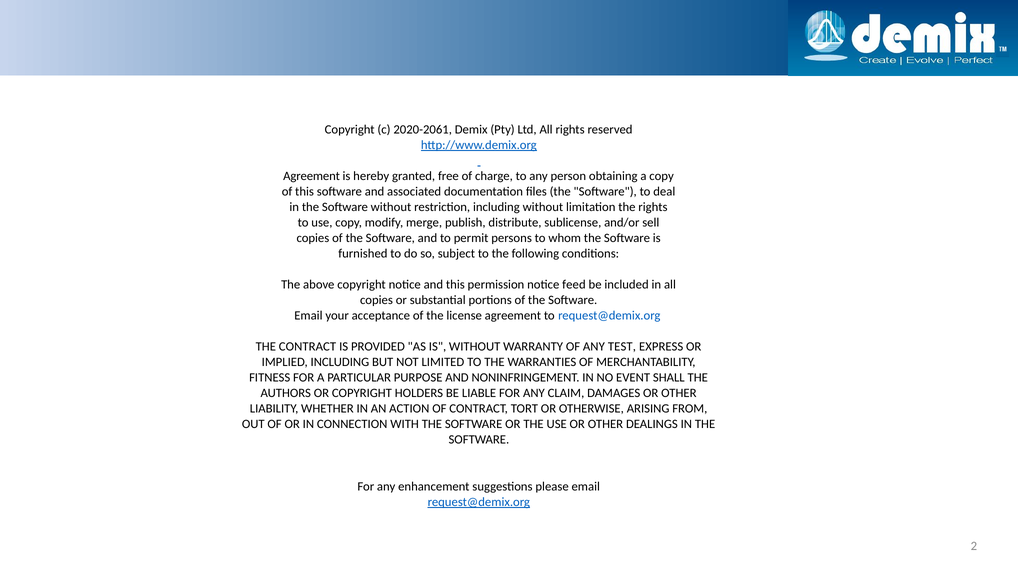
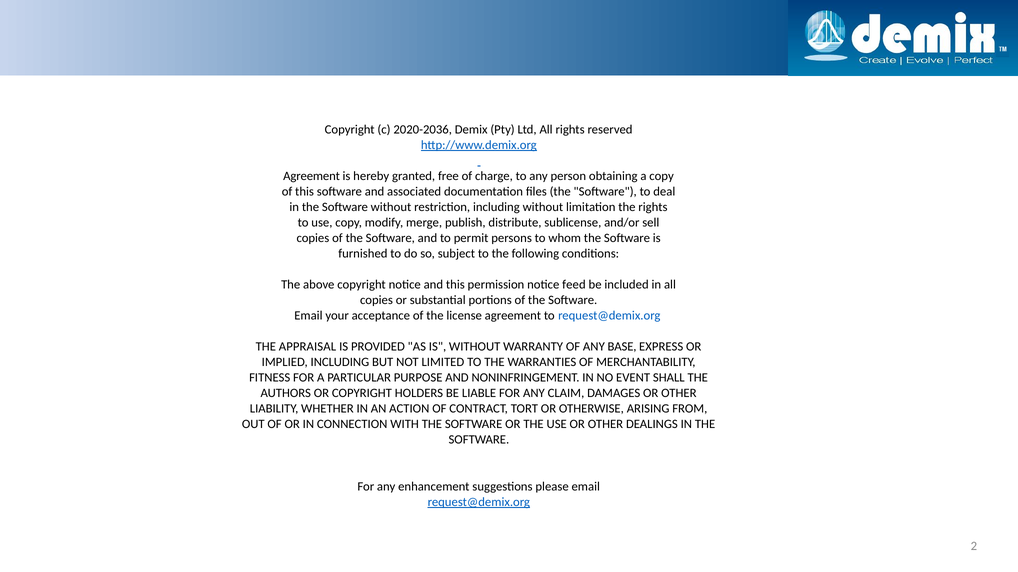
2020-2061: 2020-2061 -> 2020-2036 (423, 130)
THE CONTRACT: CONTRACT -> APPRAISAL (307, 347)
TEST: TEST -> BASE (622, 347)
